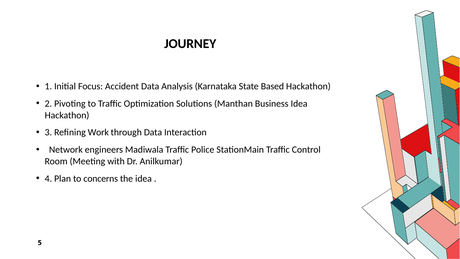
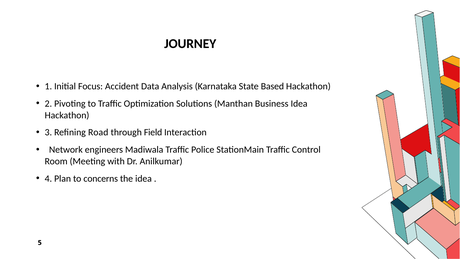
Work: Work -> Road (98, 132)
through Data: Data -> Field (153, 132)
